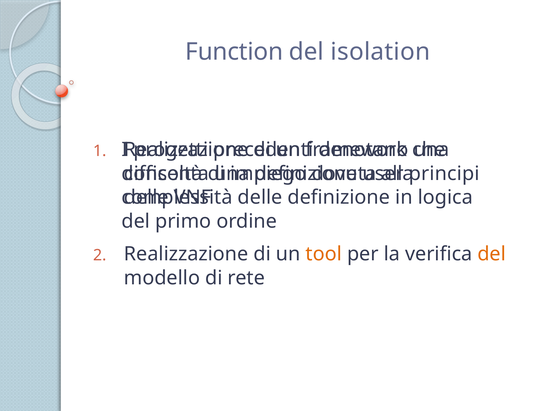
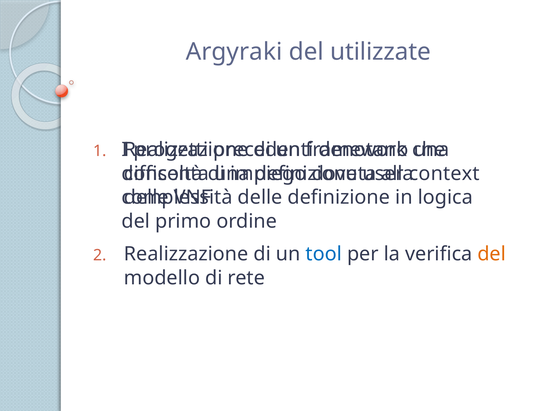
Function: Function -> Argyraki (234, 52)
isolation: isolation -> utilizzate (381, 52)
principi: principi -> context (444, 174)
tool colour: orange -> blue (324, 255)
